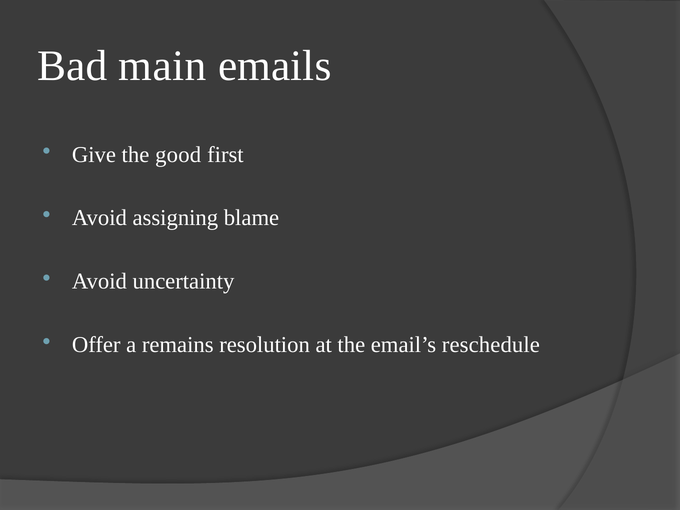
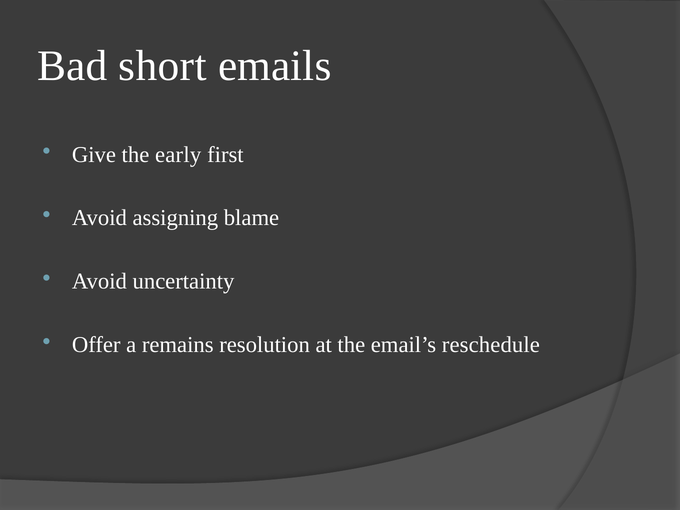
main: main -> short (162, 66)
good: good -> early (178, 155)
